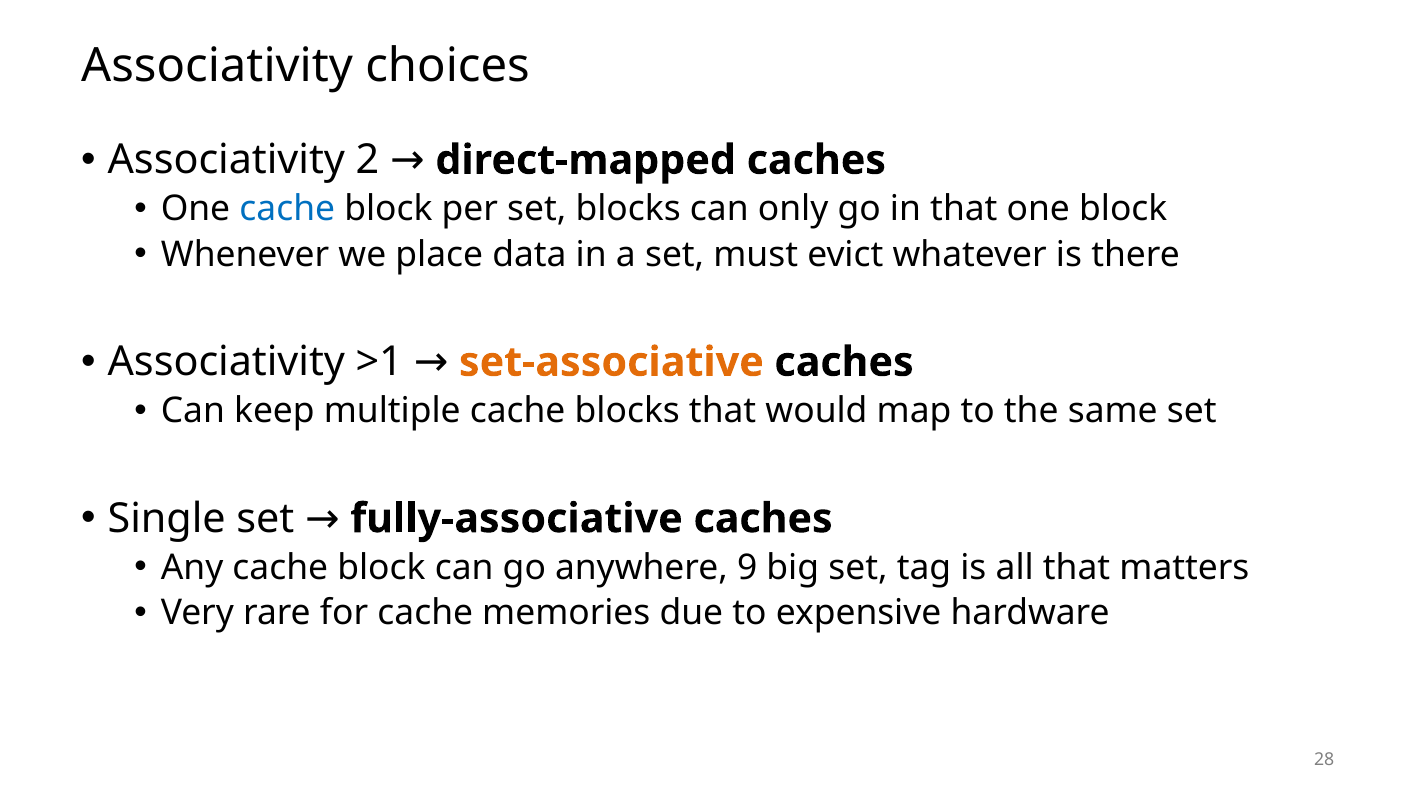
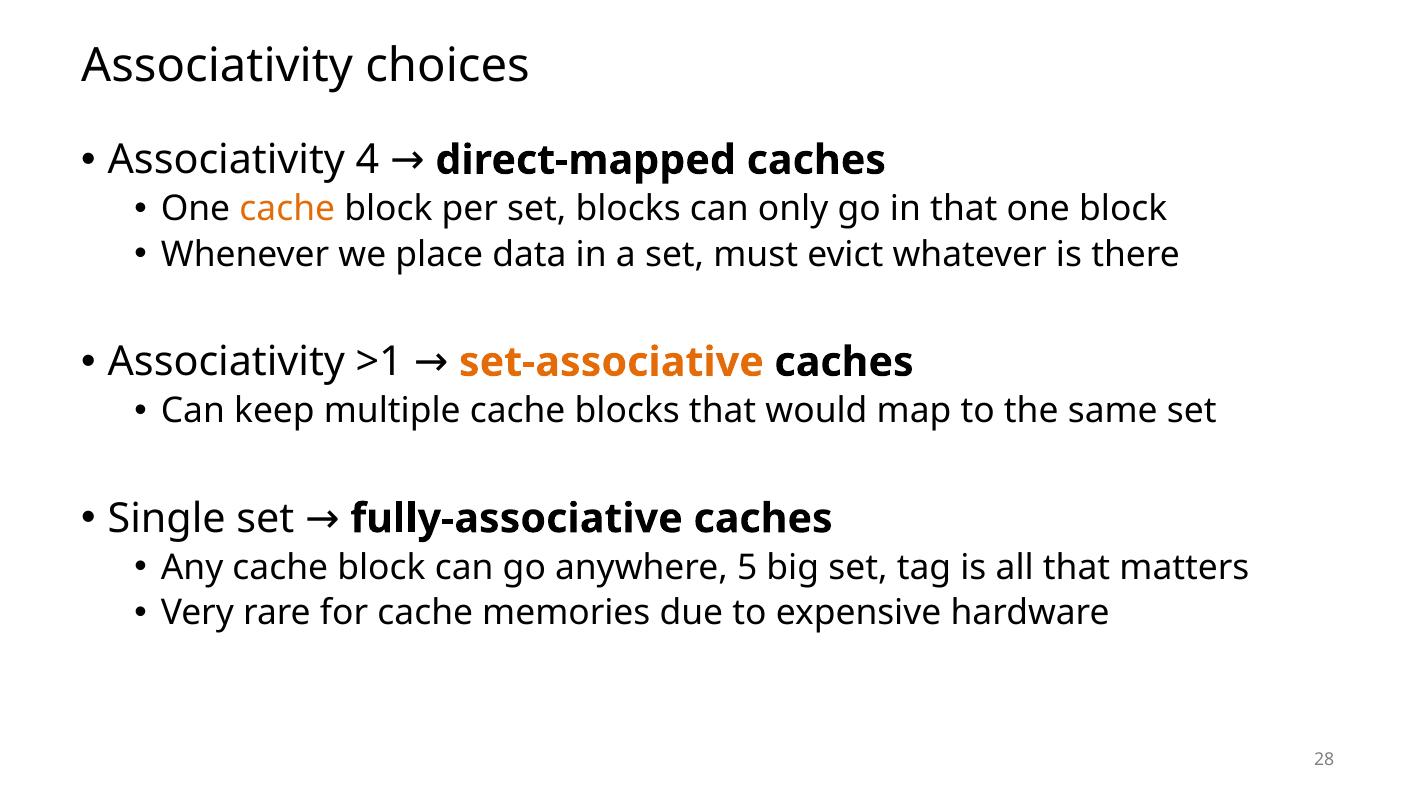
2: 2 -> 4 (367, 160)
cache colour: blue -> orange (287, 209)
9: 9 -> 5 (747, 567)
